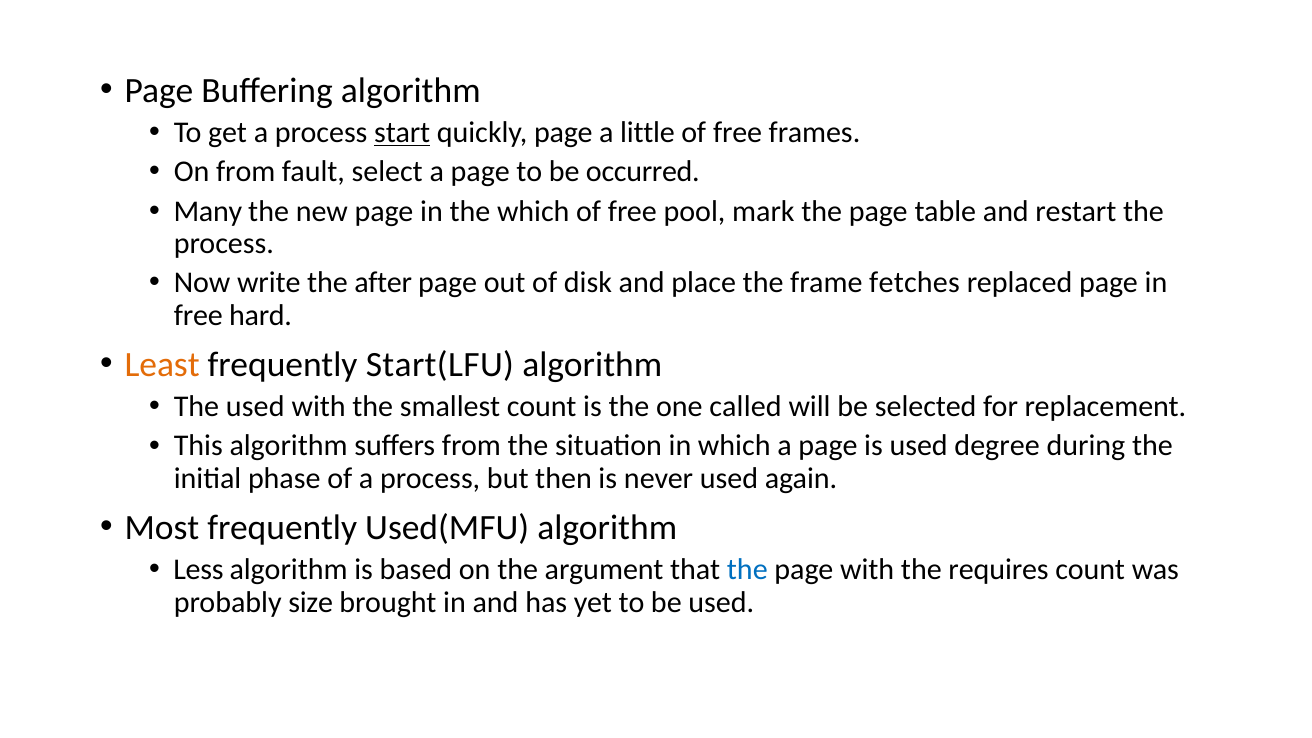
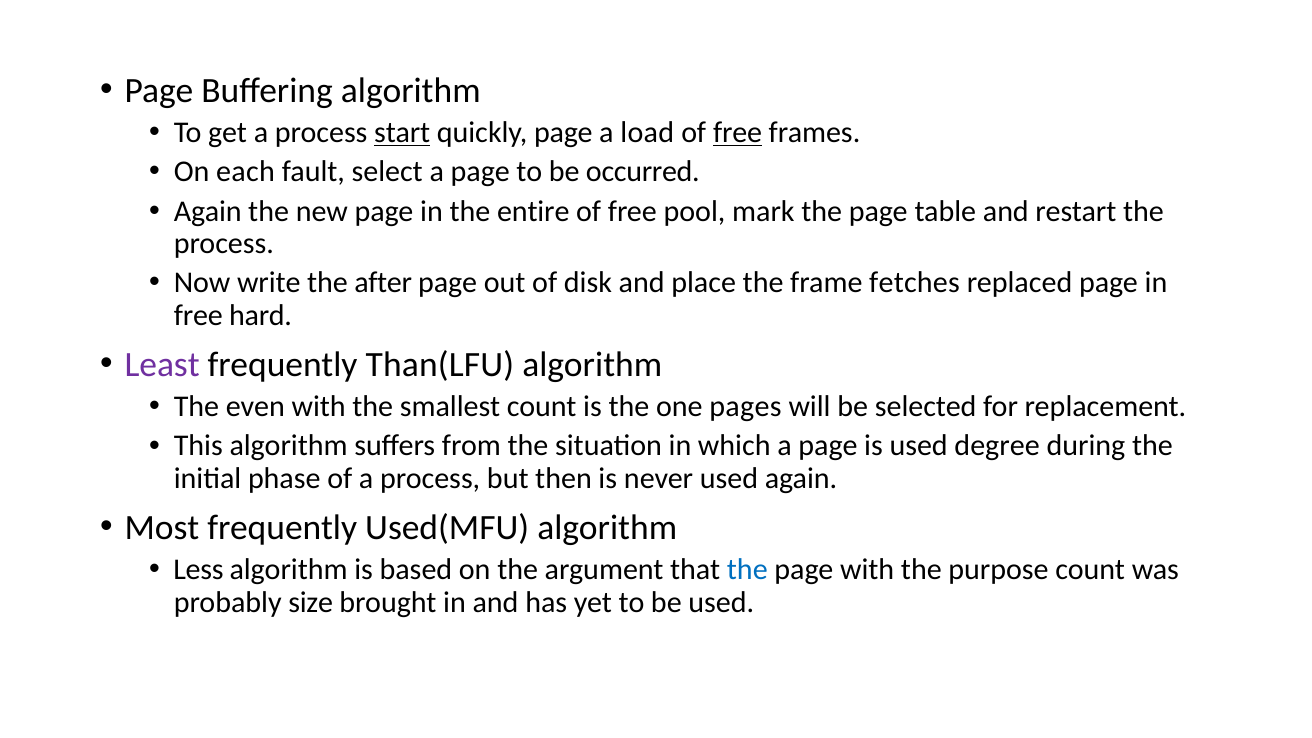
little: little -> load (647, 133)
free underline: none -> present (738, 133)
On from: from -> each (245, 172)
Many: Many -> Again (208, 211)
the which: which -> entire (533, 211)
Least colour: orange -> purple (162, 364)
Start(LFU: Start(LFU -> Than(LFU (440, 364)
The used: used -> even (255, 407)
called: called -> pages (745, 407)
requires: requires -> purpose (999, 570)
